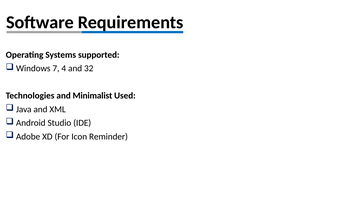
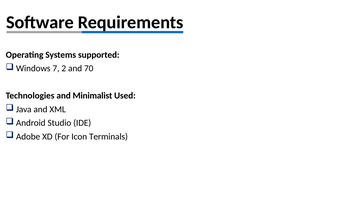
4: 4 -> 2 (64, 68)
32: 32 -> 70 (89, 68)
Reminder: Reminder -> Terminals (108, 136)
